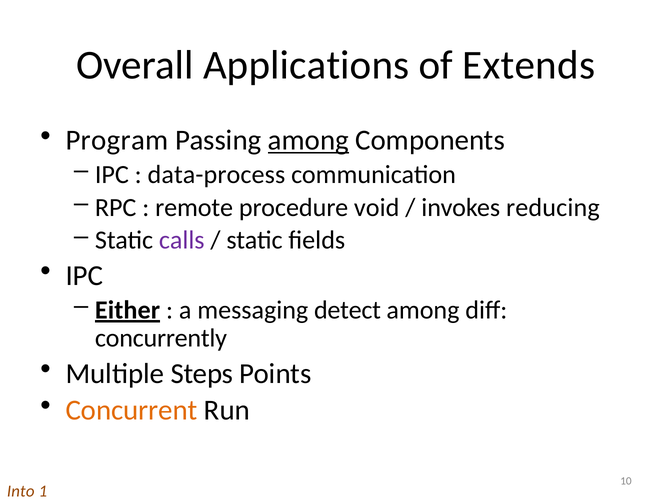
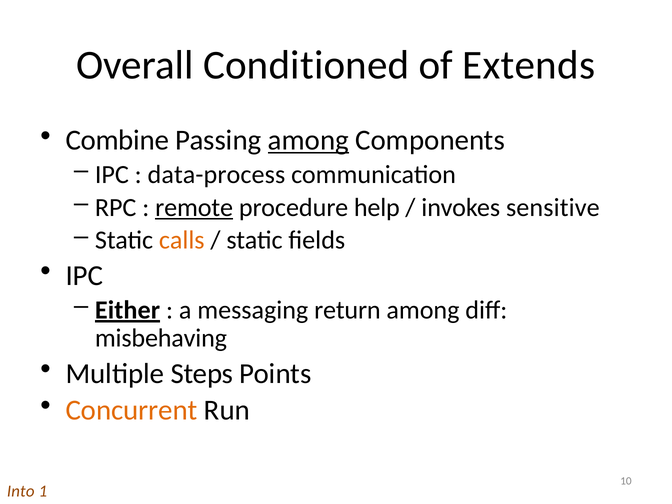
Applications: Applications -> Conditioned (306, 65)
Program: Program -> Combine (117, 140)
remote underline: none -> present (194, 207)
void: void -> help (377, 207)
reducing: reducing -> sensitive (553, 207)
calls colour: purple -> orange (182, 240)
detect: detect -> return (347, 310)
concurrently: concurrently -> misbehaving (161, 338)
